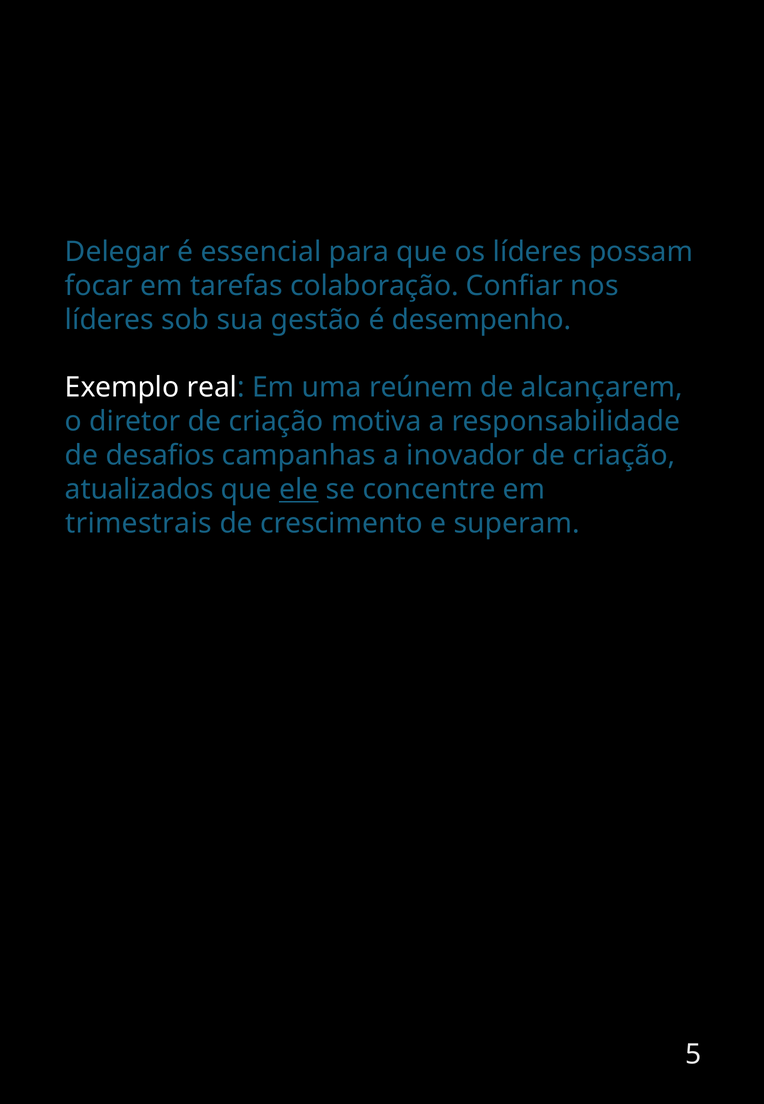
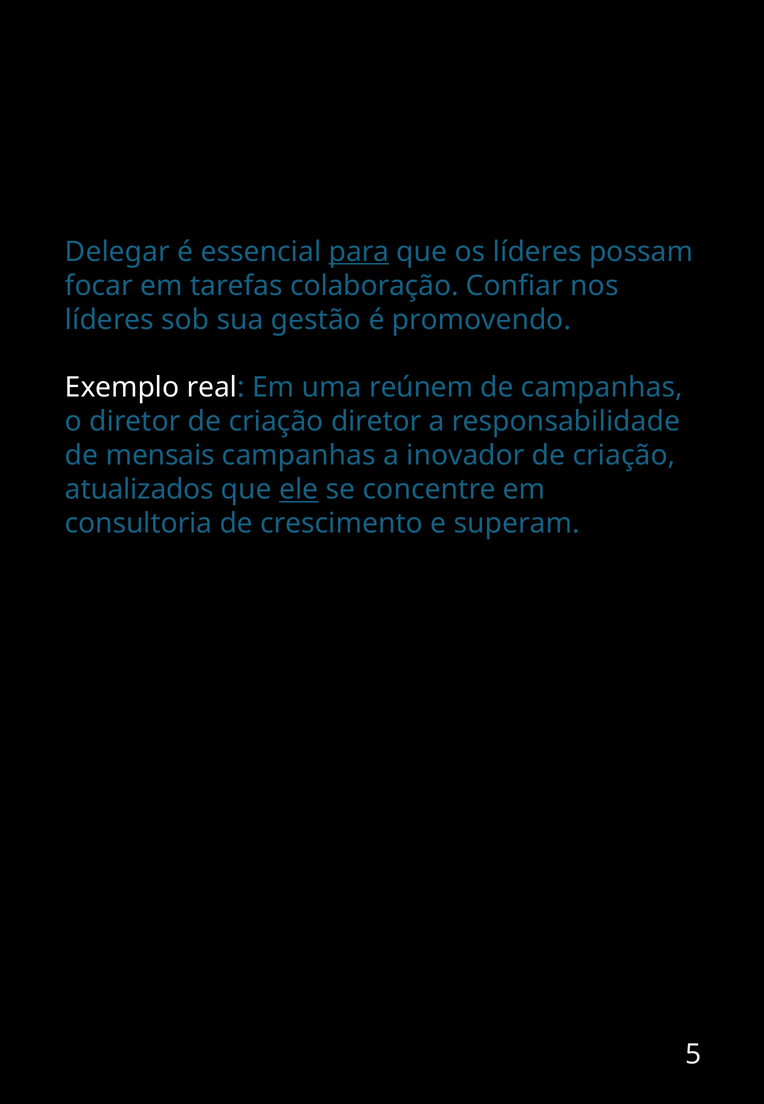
para underline: none -> present (359, 252)
desempenho: desempenho -> promovendo (481, 320)
de alcançarem: alcançarem -> campanhas (602, 387)
criação motiva: motiva -> diretor (376, 421)
desafios: desafios -> mensais (160, 455)
trimestrais: trimestrais -> consultoria (139, 523)
